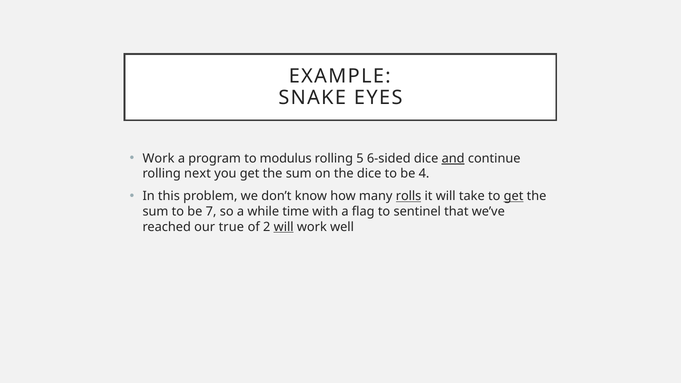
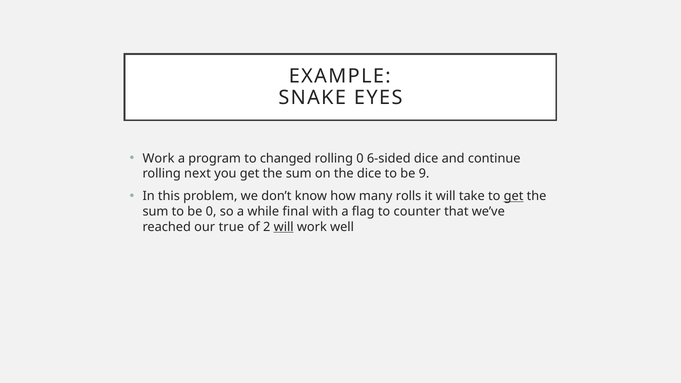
modulus: modulus -> changed (286, 158)
rolling 5: 5 -> 0 (360, 158)
and underline: present -> none (453, 158)
4: 4 -> 9 (424, 174)
rolls underline: present -> none (409, 196)
be 7: 7 -> 0 (211, 212)
time: time -> final (296, 212)
sentinel: sentinel -> counter (417, 212)
